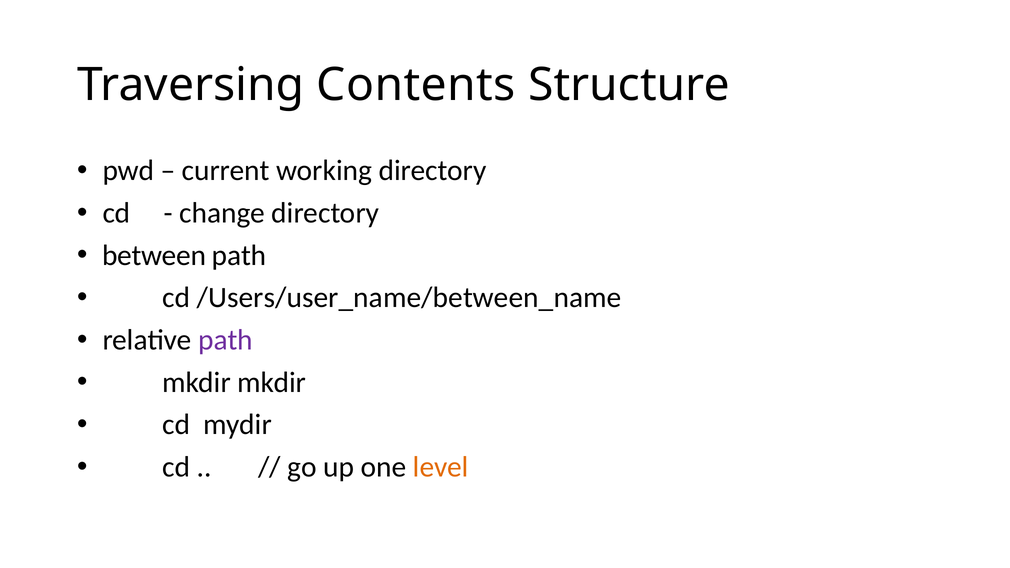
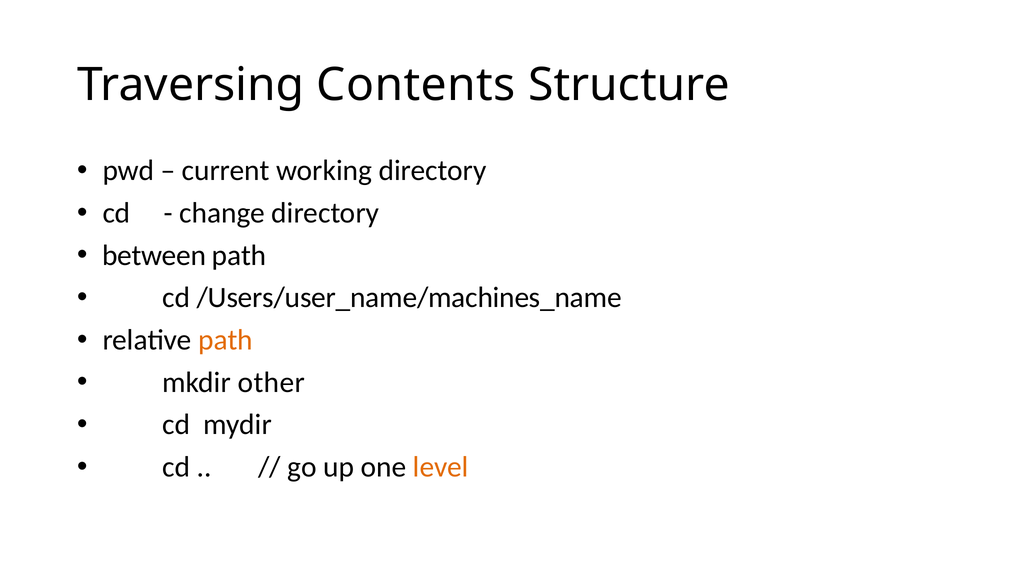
/Users/user_name/between_name: /Users/user_name/between_name -> /Users/user_name/machines_name (409, 298)
path colour: purple -> orange (226, 340)
mkdir mkdir: mkdir -> other (271, 383)
